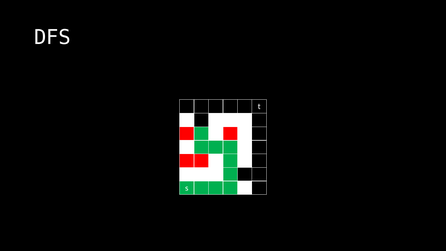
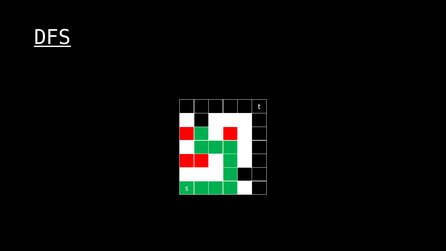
DFS underline: none -> present (52, 37)
